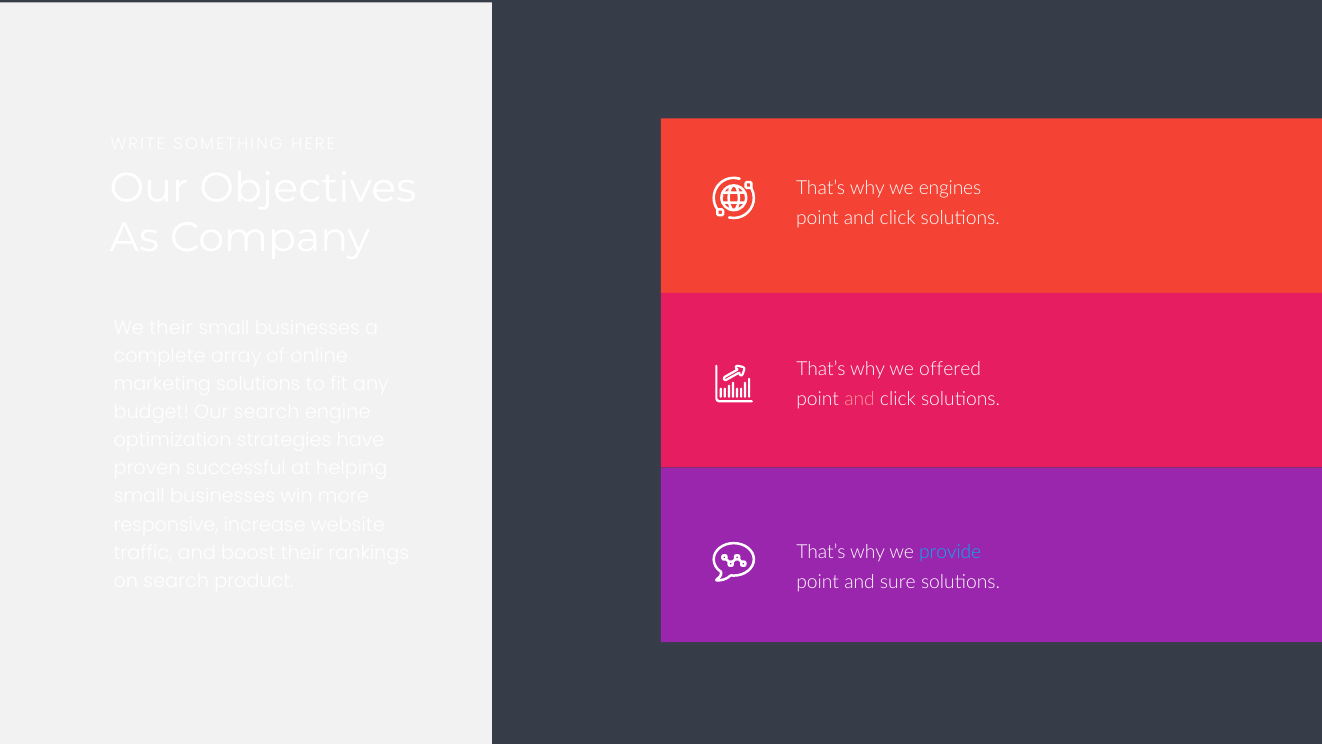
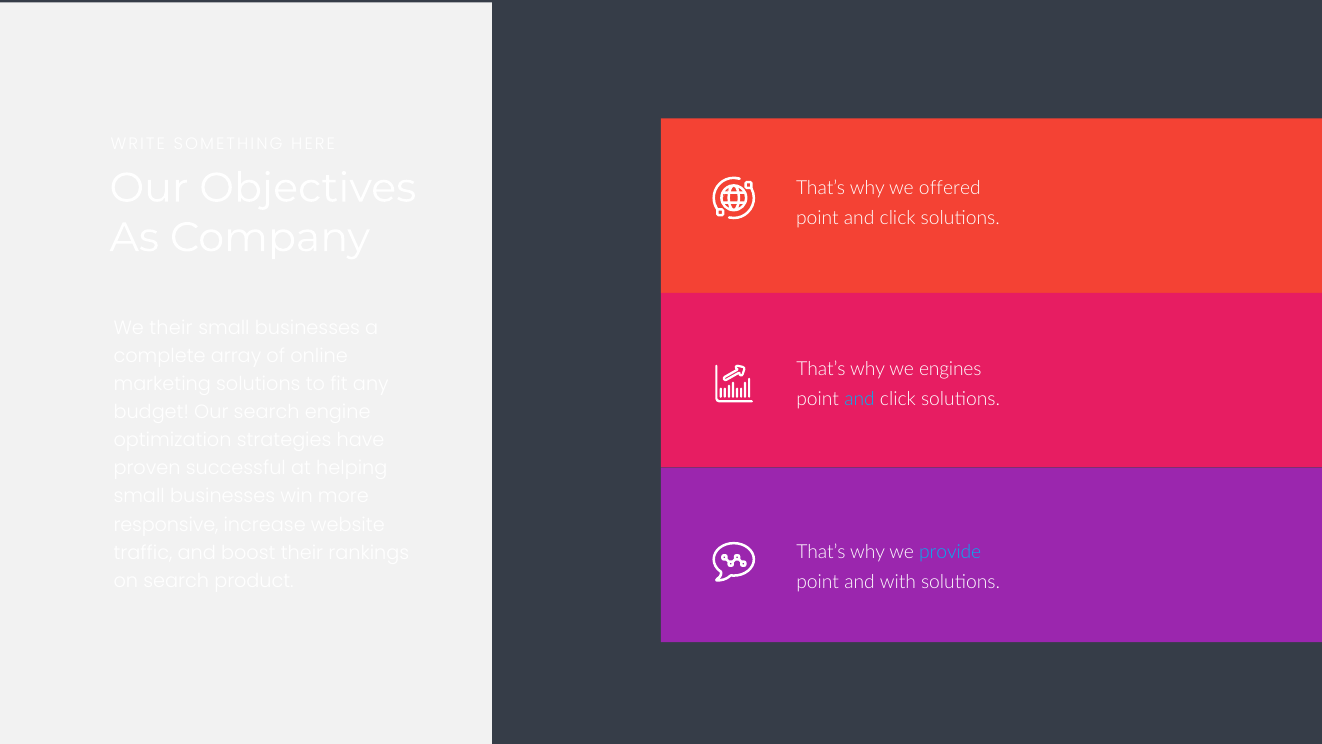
engines: engines -> offered (950, 189)
offered: offered -> engines (950, 369)
and colour: pink -> light blue (860, 399)
sure: sure -> with (898, 582)
